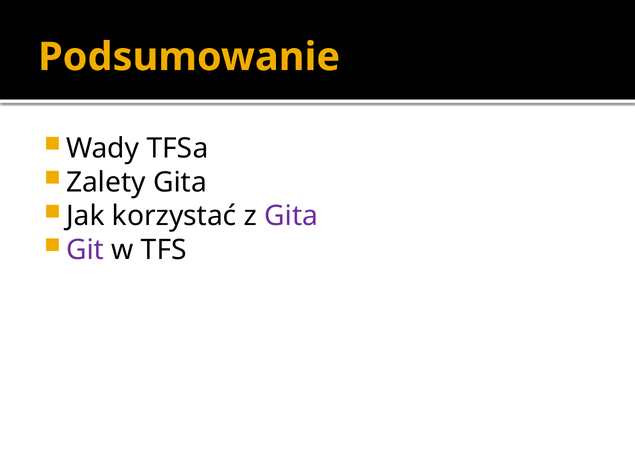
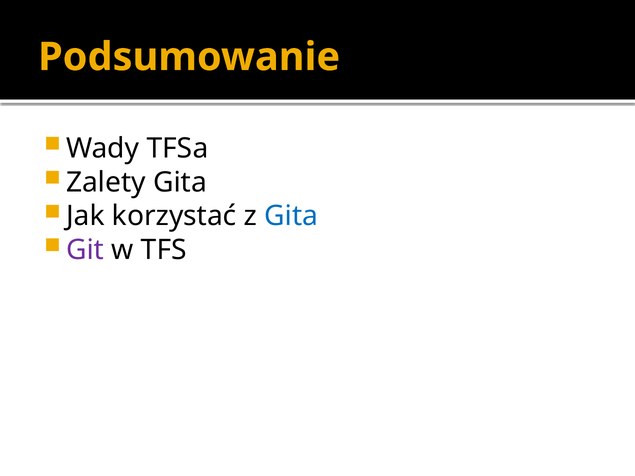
Gita colour: purple -> blue (291, 216)
